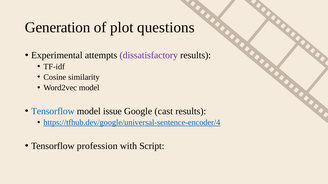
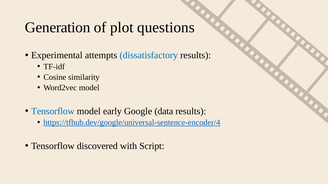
dissatisfactory colour: purple -> blue (149, 55)
issue: issue -> early (112, 111)
cast: cast -> data (164, 111)
profession: profession -> discovered (97, 146)
